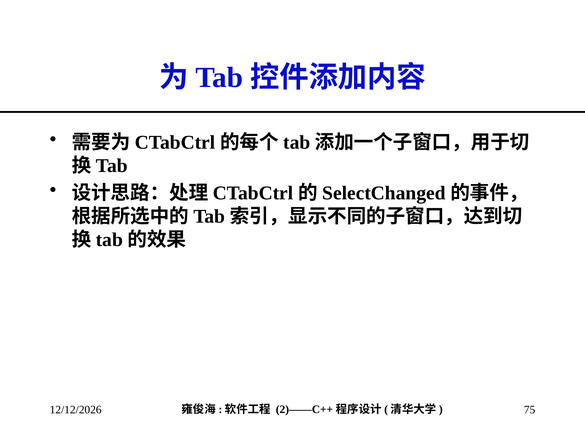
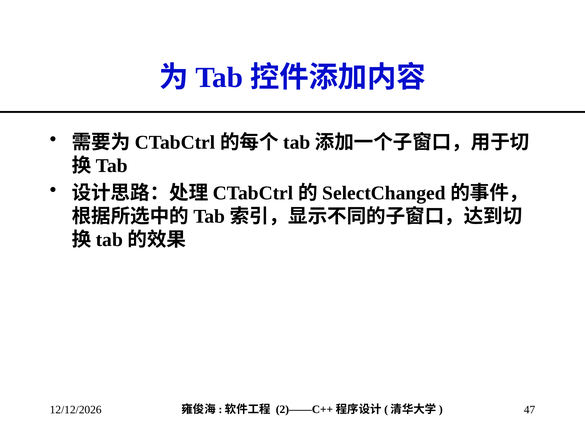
75: 75 -> 47 (530, 410)
